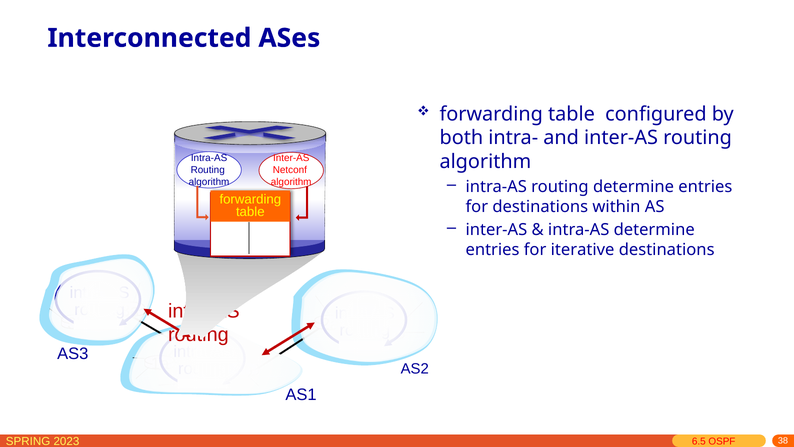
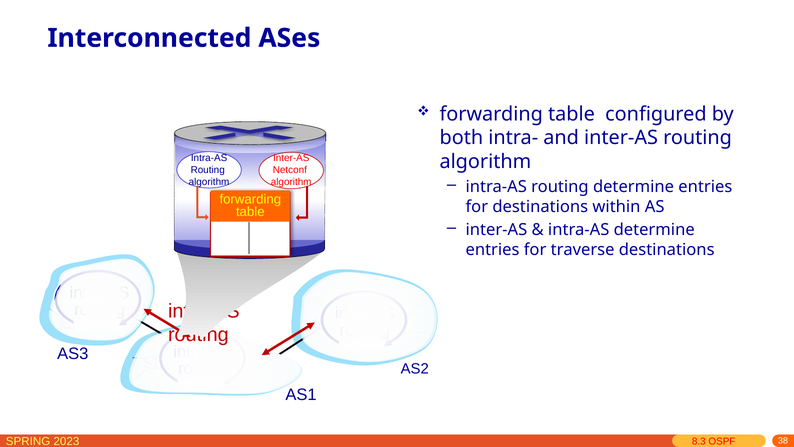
iterative: iterative -> traverse (583, 250)
6.5: 6.5 -> 8.3 (699, 441)
